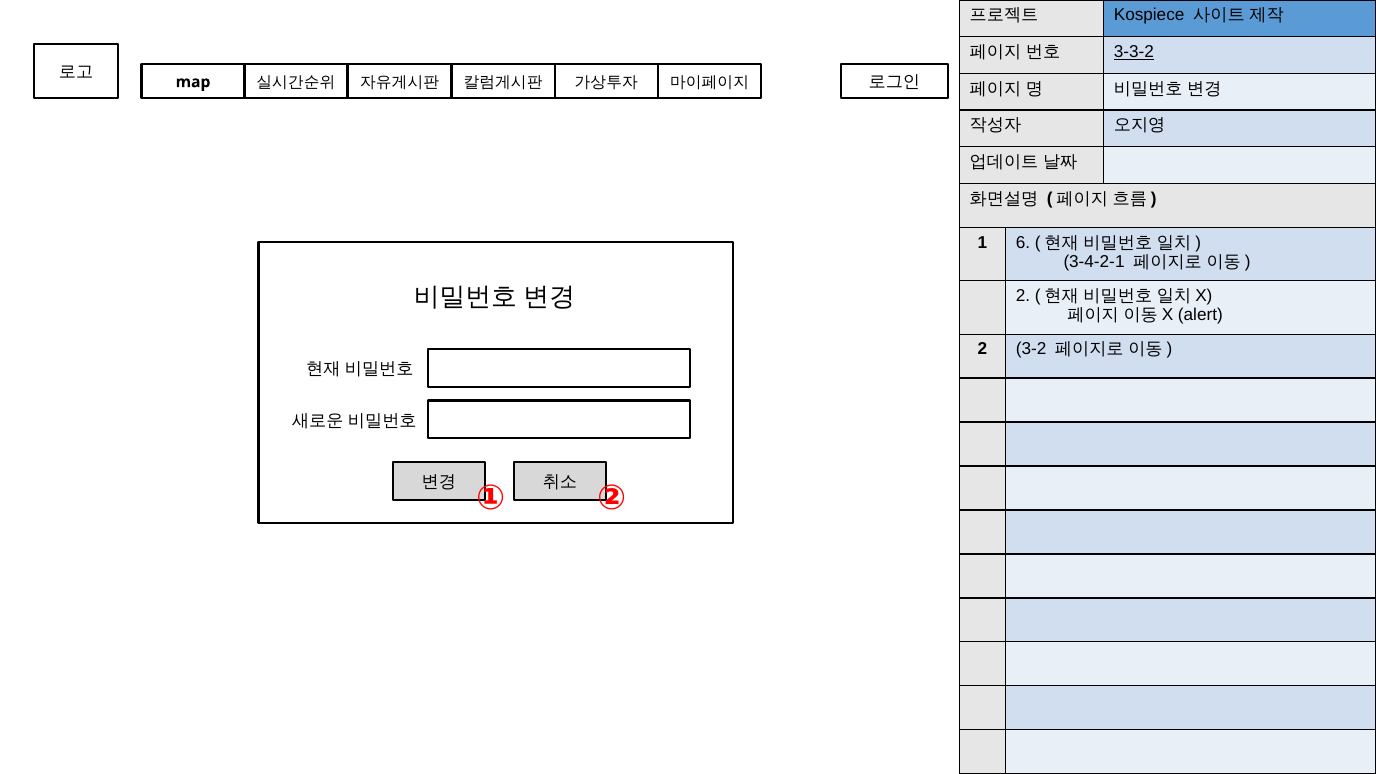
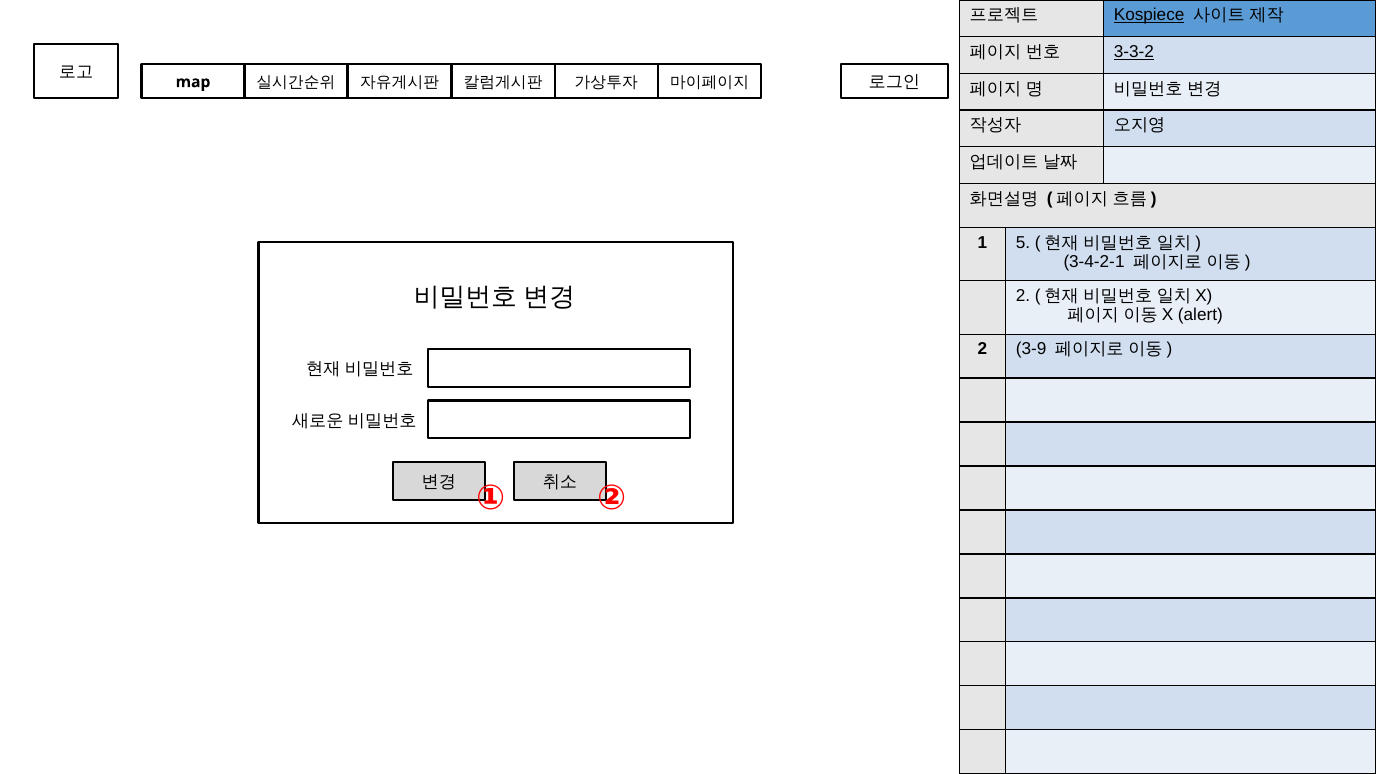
Kospiece underline: none -> present (1149, 15)
6: 6 -> 5 (1023, 243)
3-2: 3-2 -> 3-9 (1031, 349)
